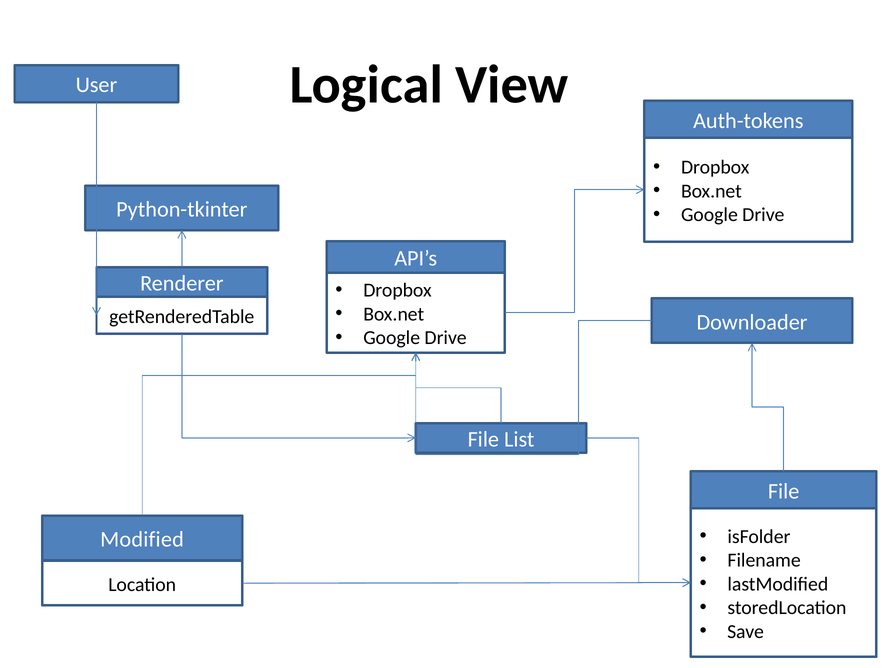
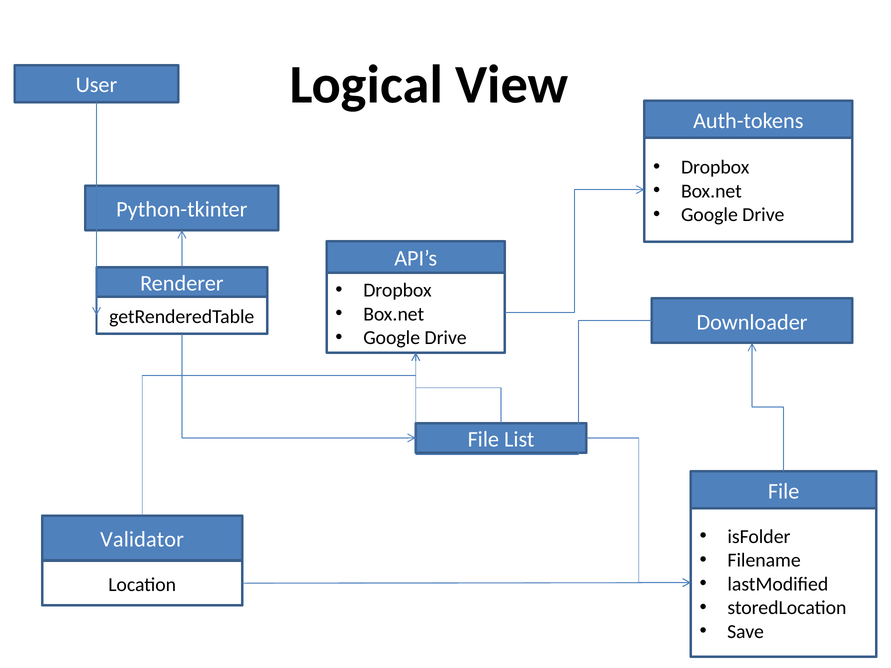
Modified: Modified -> Validator (142, 540)
